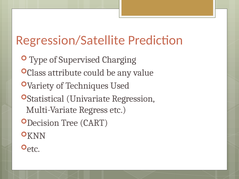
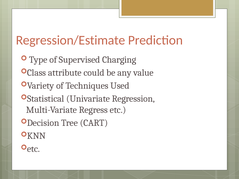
Regression/Satellite: Regression/Satellite -> Regression/Estimate (71, 40)
